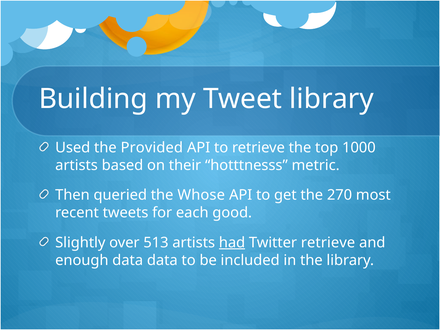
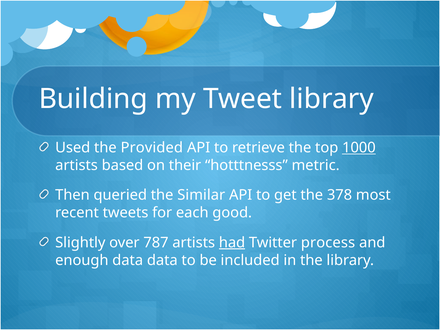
1000 underline: none -> present (359, 148)
Whose: Whose -> Similar (201, 195)
270: 270 -> 378 (340, 195)
513: 513 -> 787 (156, 243)
Twitter retrieve: retrieve -> process (328, 243)
